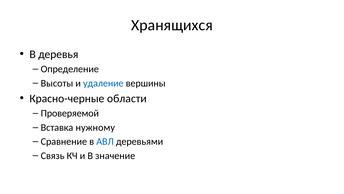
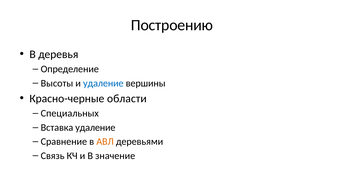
Хранящихся: Хранящихся -> Построению (172, 25)
Проверяемой: Проверяемой -> Специальных (70, 113)
Вставка нужному: нужному -> удаление (95, 127)
АВЛ colour: blue -> orange (105, 141)
